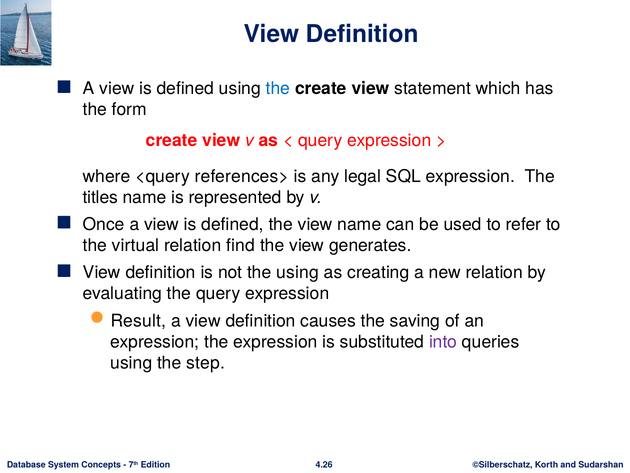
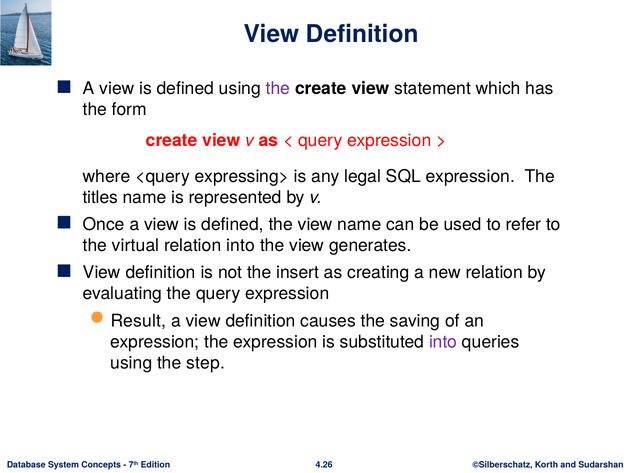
the colour: blue -> purple (278, 89)
references>: references> -> expressing> (242, 176)
relation find: find -> into (241, 245)
the using: using -> insert (298, 272)
